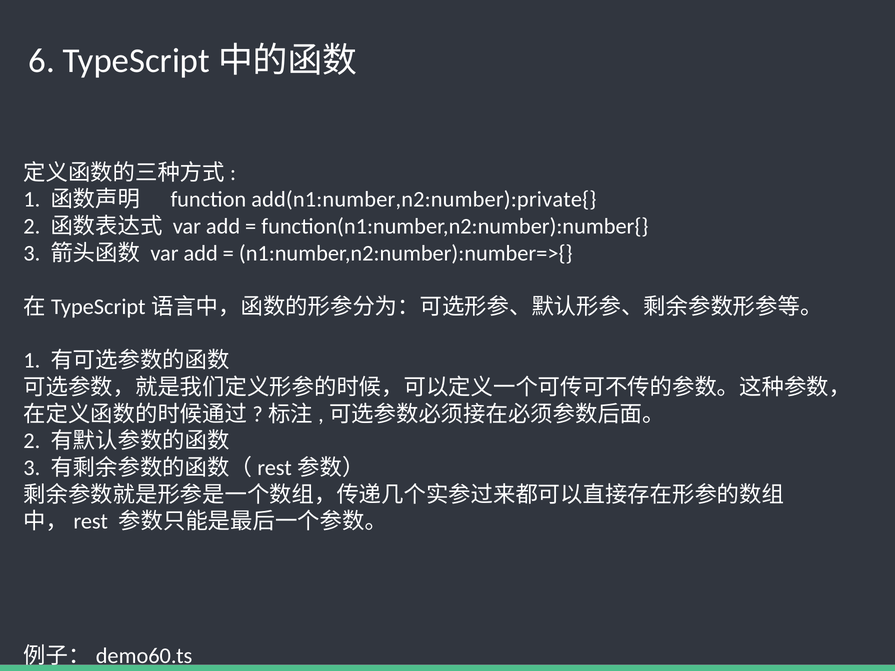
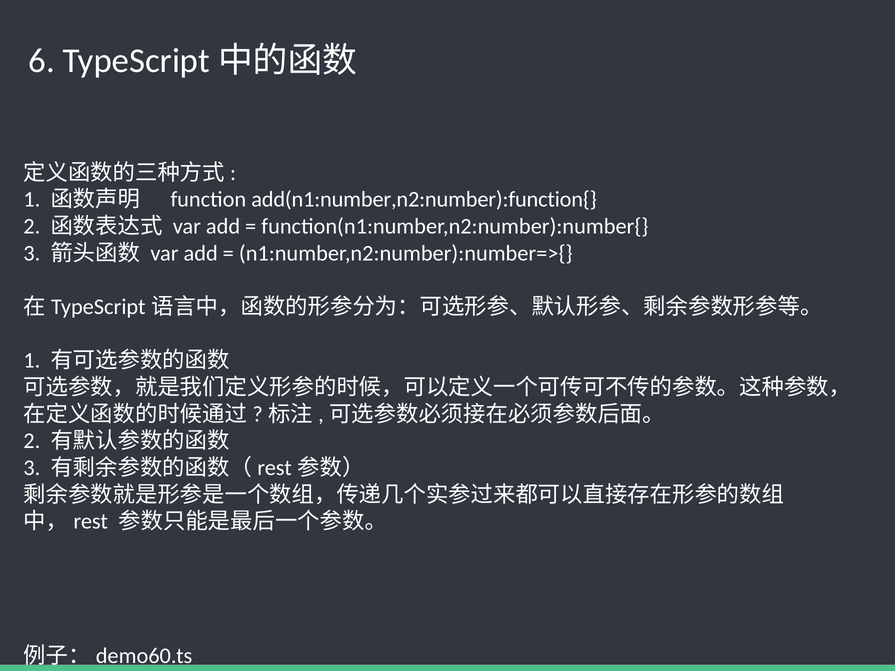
add(n1:number,n2:number):private{: add(n1:number,n2:number):private{ -> add(n1:number,n2:number):function{ (424, 200)
